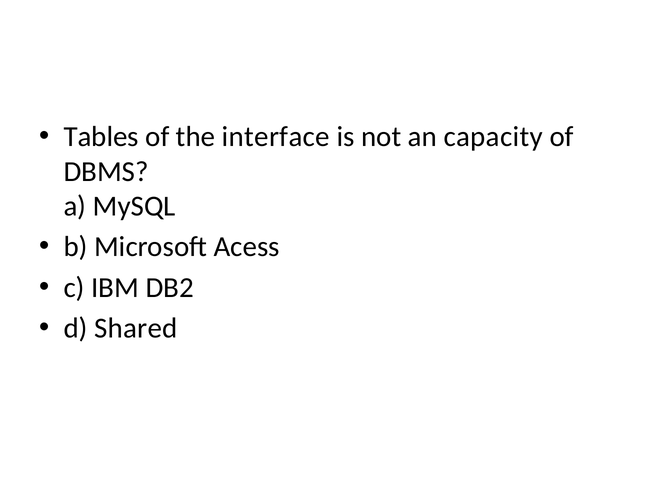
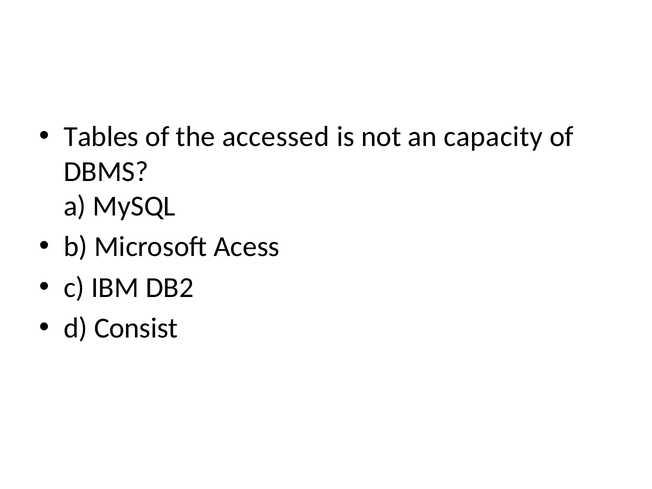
interface: interface -> accessed (276, 137)
Shared: Shared -> Consist (136, 328)
